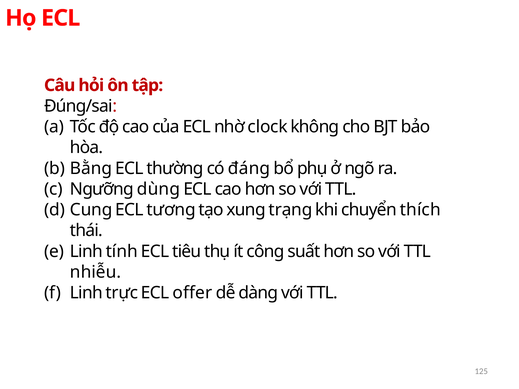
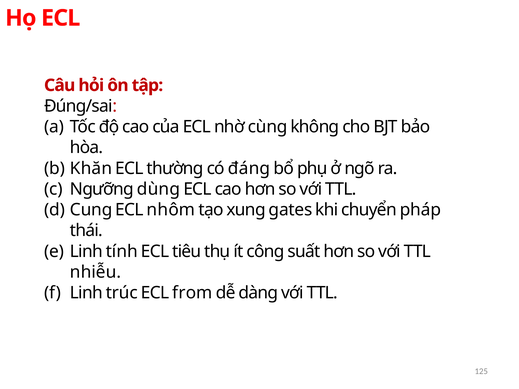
clock: clock -> cùng (268, 127)
Bằng: Bằng -> Khăn (91, 168)
tương: tương -> nhôm (171, 210)
trạng: trạng -> gates (291, 210)
thích: thích -> pháp (420, 210)
trực: trực -> trúc (122, 293)
offer: offer -> from (192, 293)
